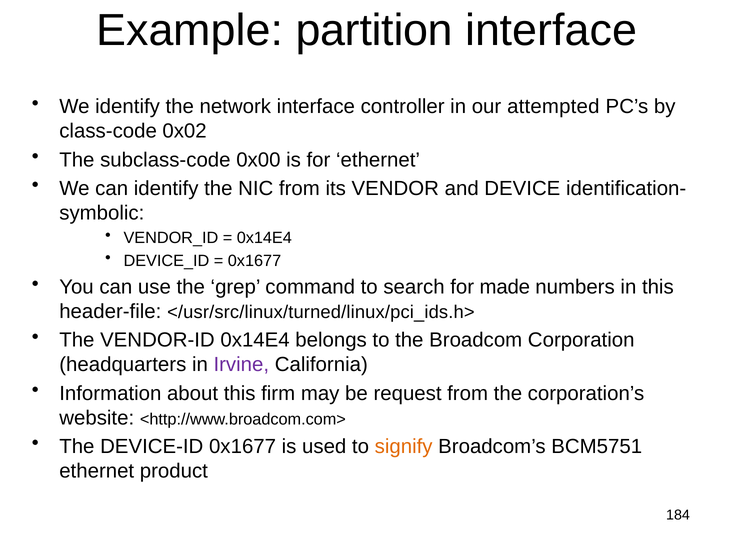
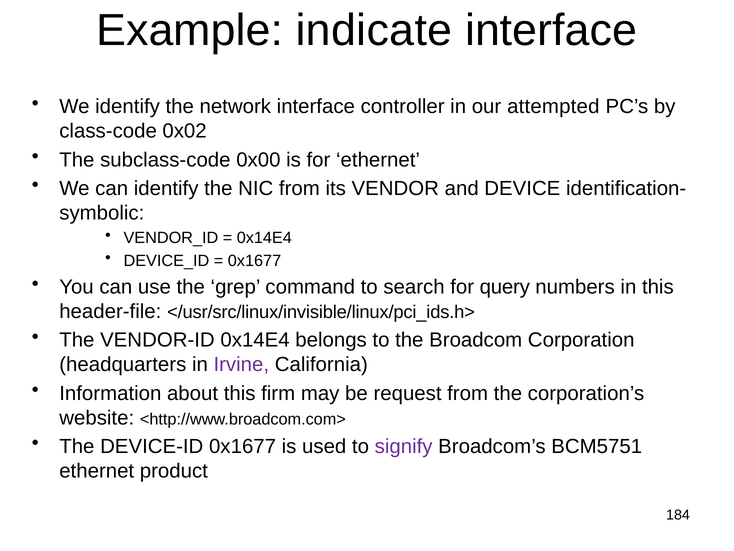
partition: partition -> indicate (374, 31)
made: made -> query (505, 287)
</usr/src/linux/turned/linux/pci_ids.h>: </usr/src/linux/turned/linux/pci_ids.h> -> </usr/src/linux/invisible/linux/pci_ids.h> (321, 312)
signify colour: orange -> purple (404, 446)
